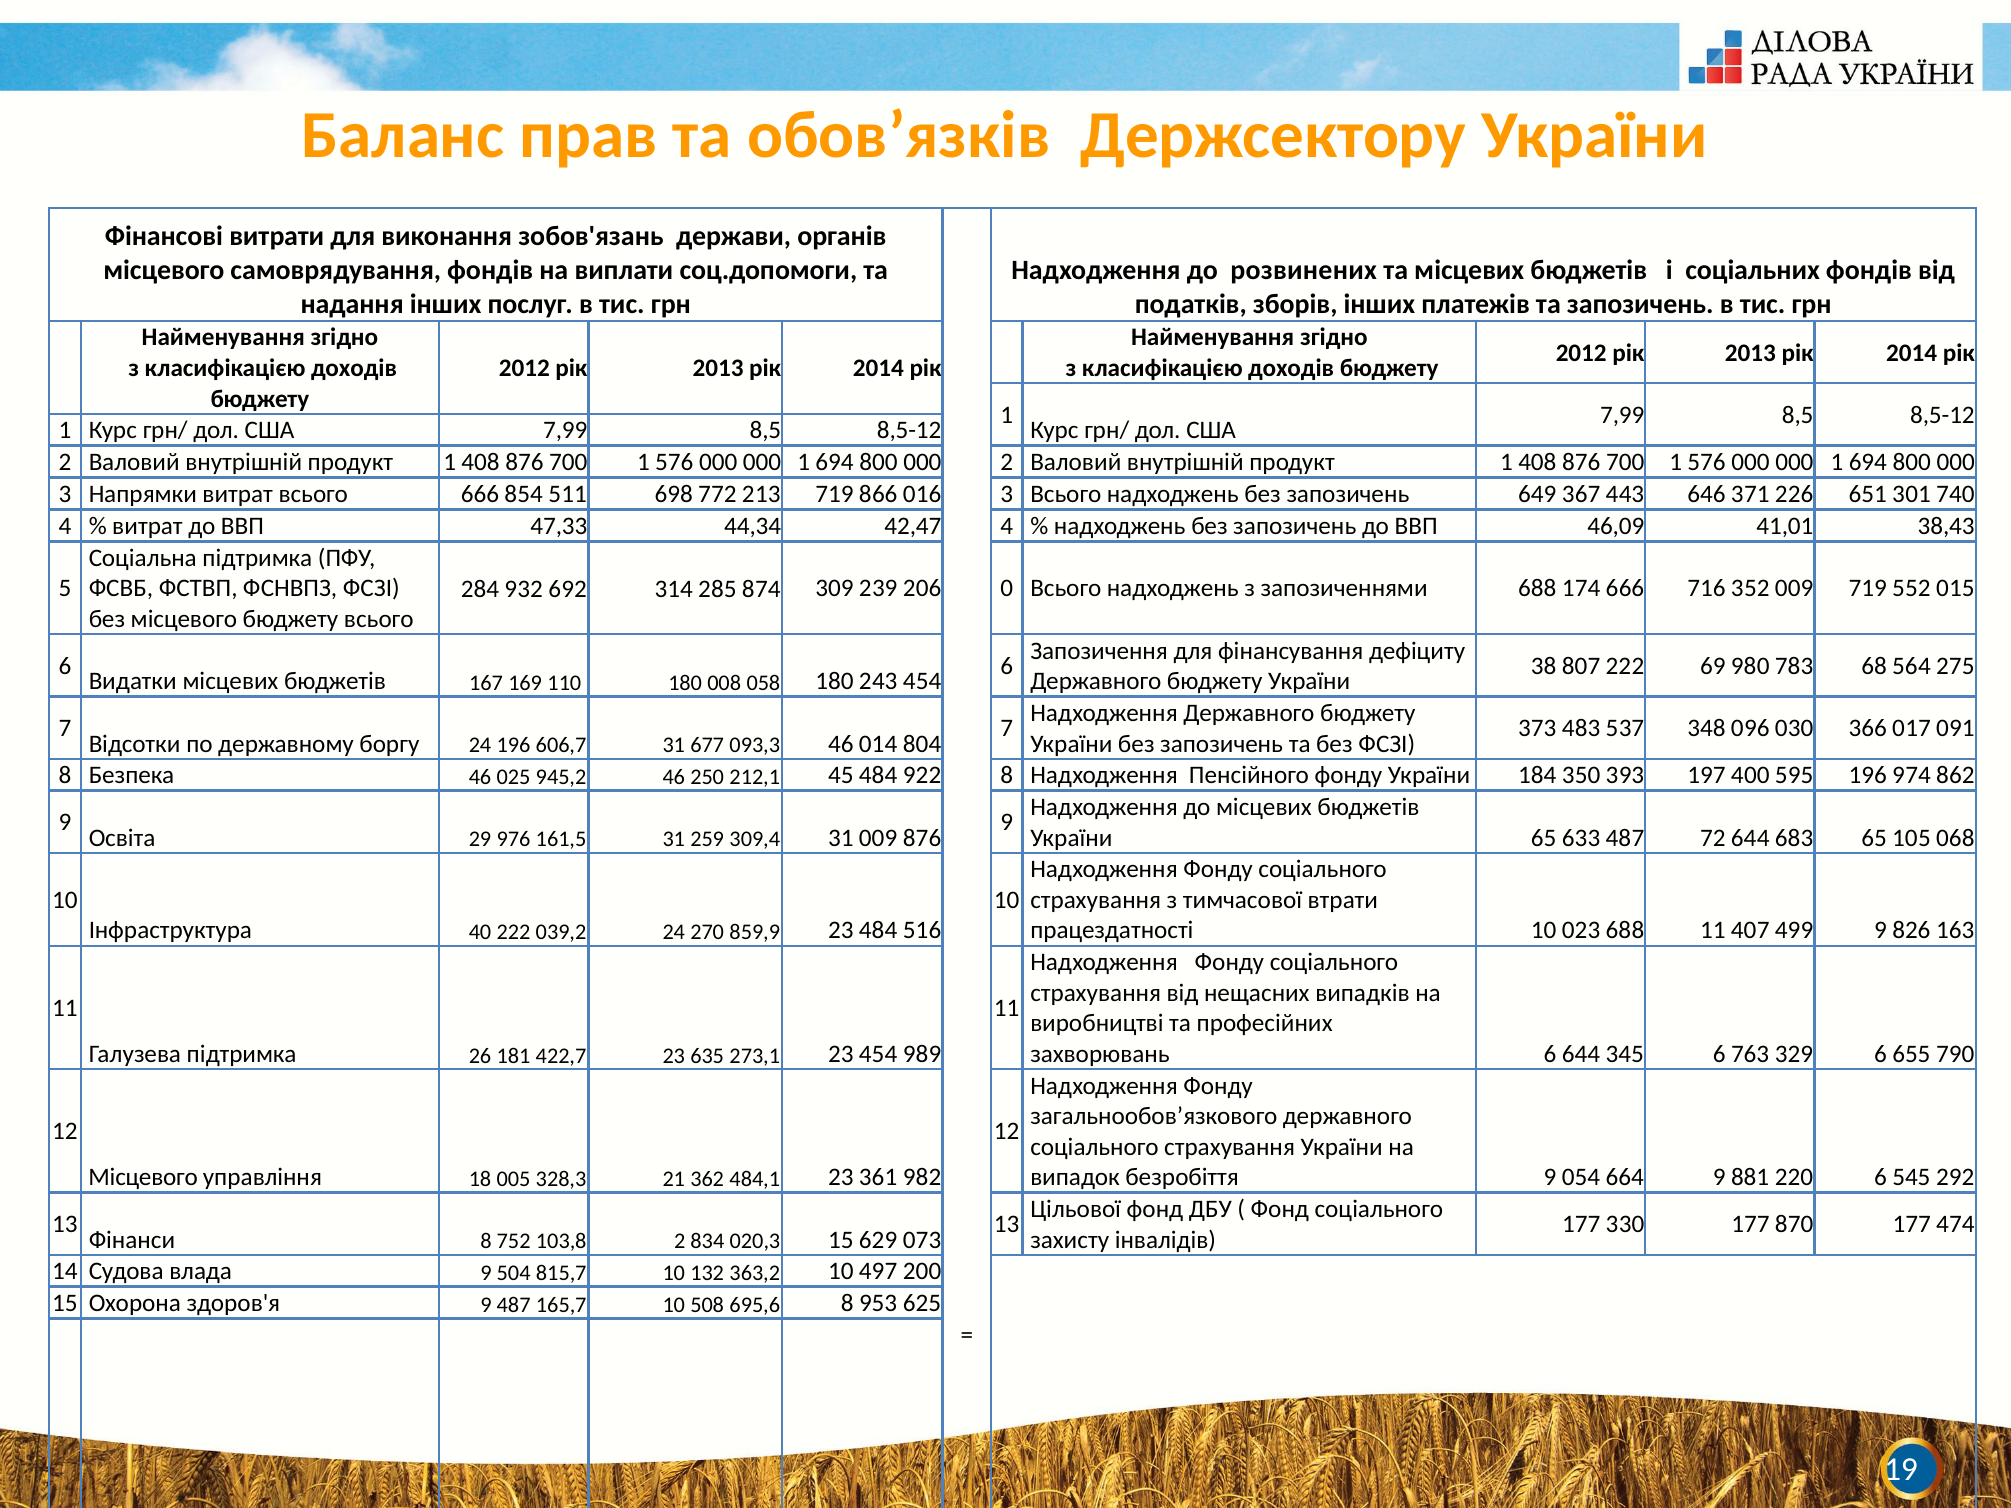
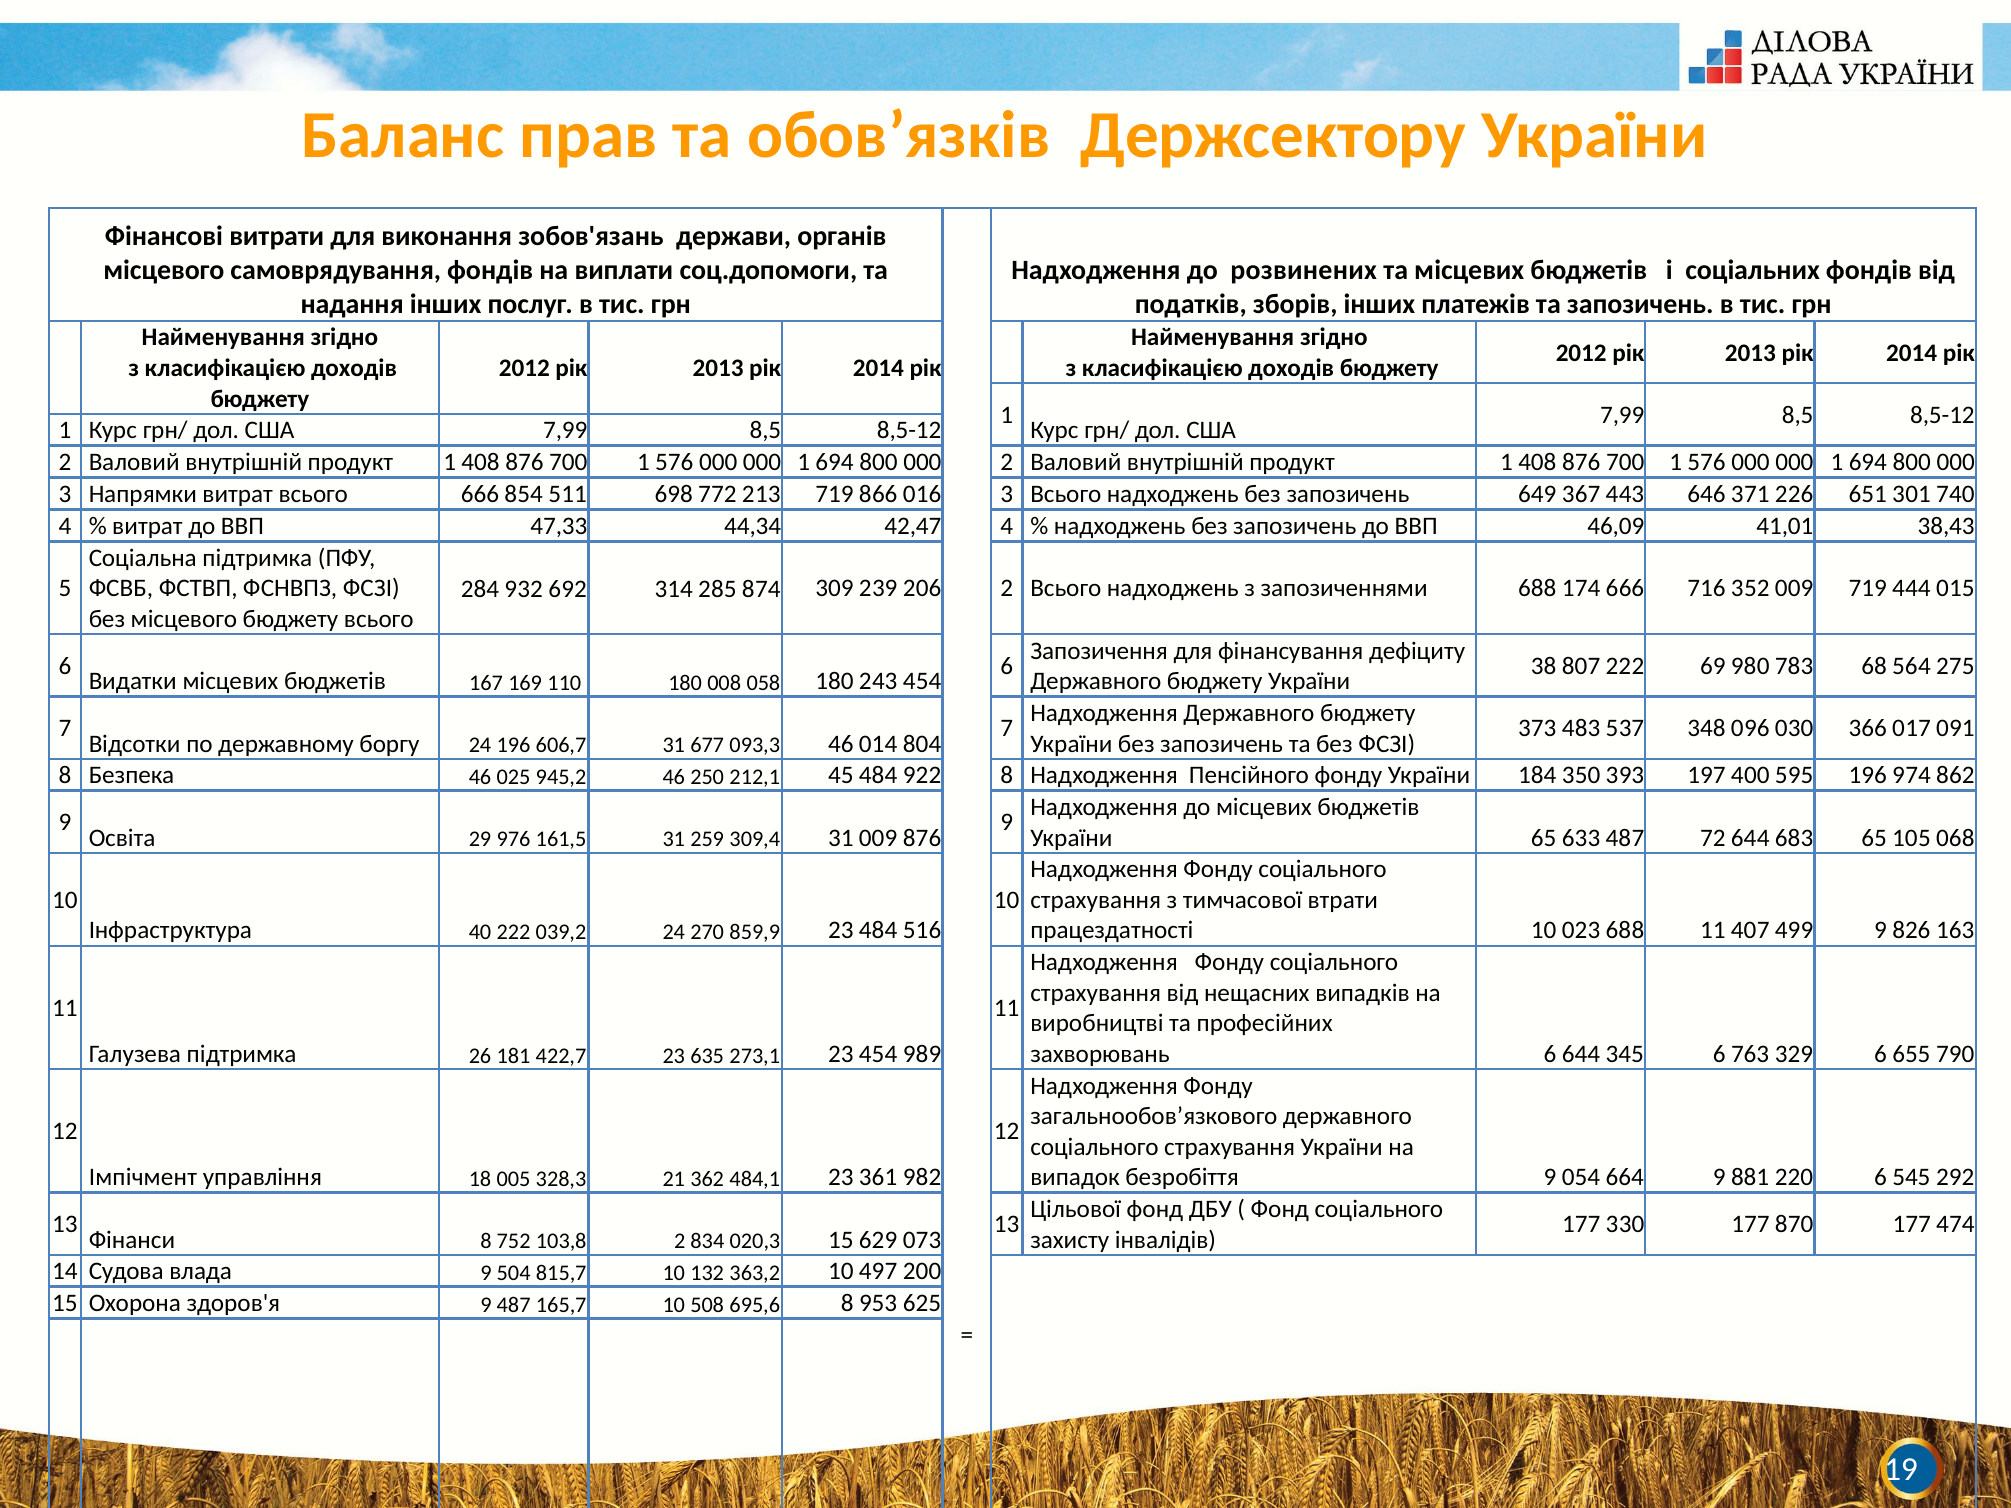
206 0: 0 -> 2 (1007, 589)
552: 552 -> 444 (1911, 589)
Місцевого: Місцевого -> Імпічмент (143, 1178)
